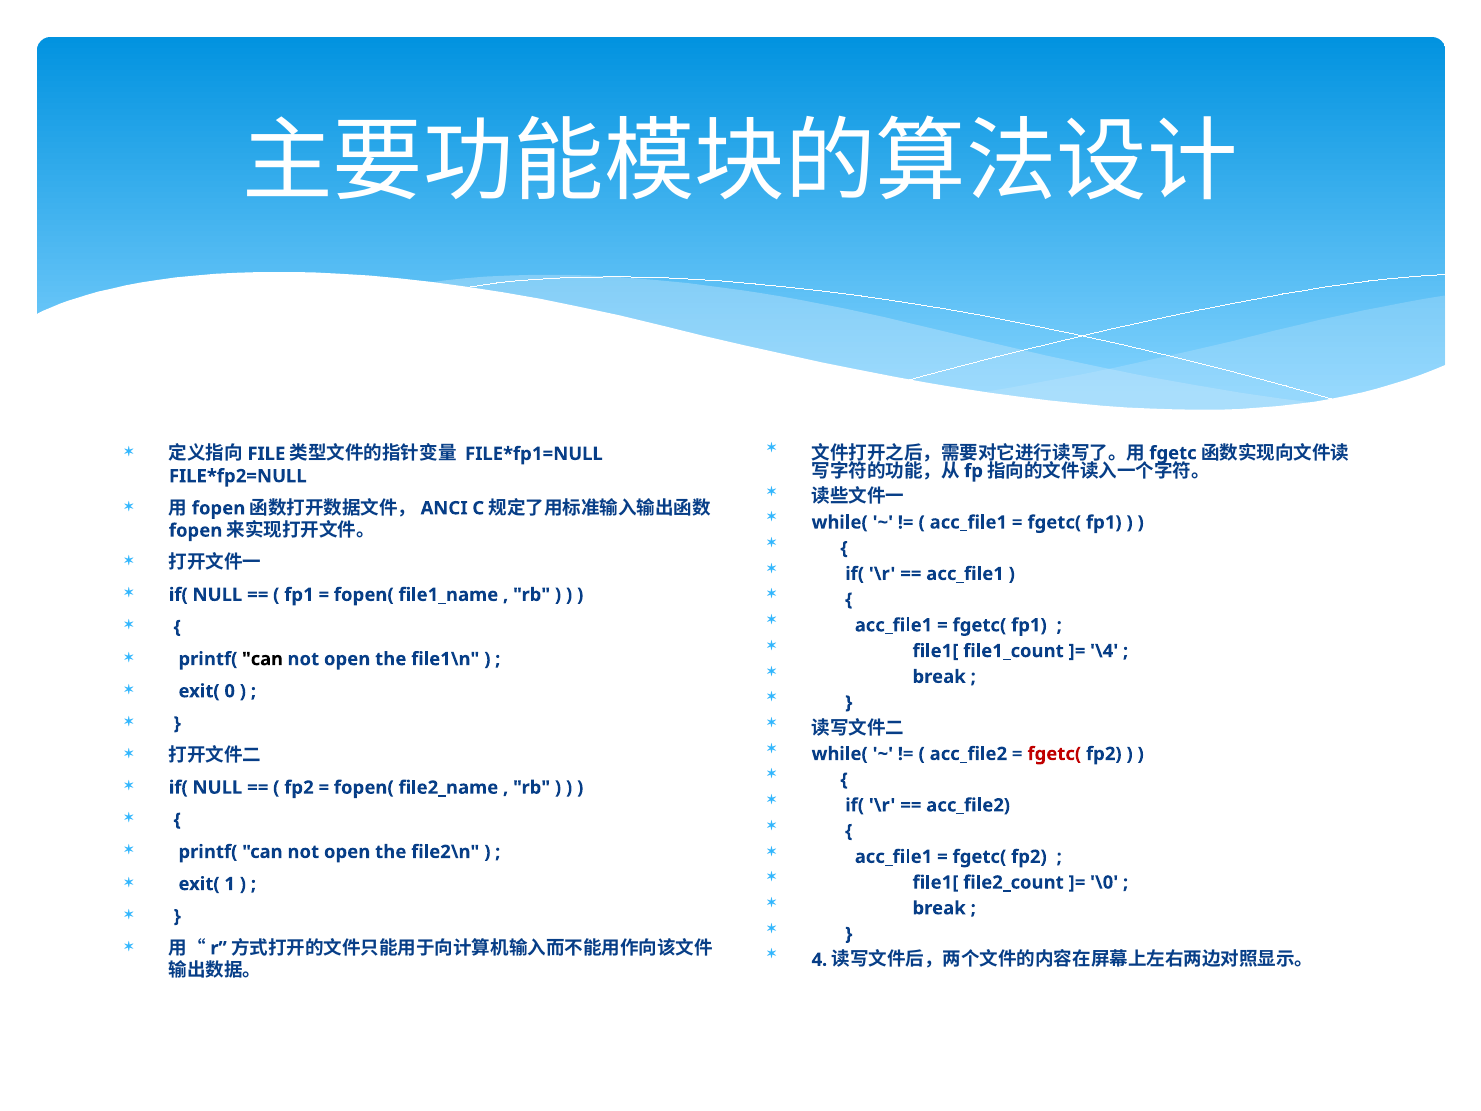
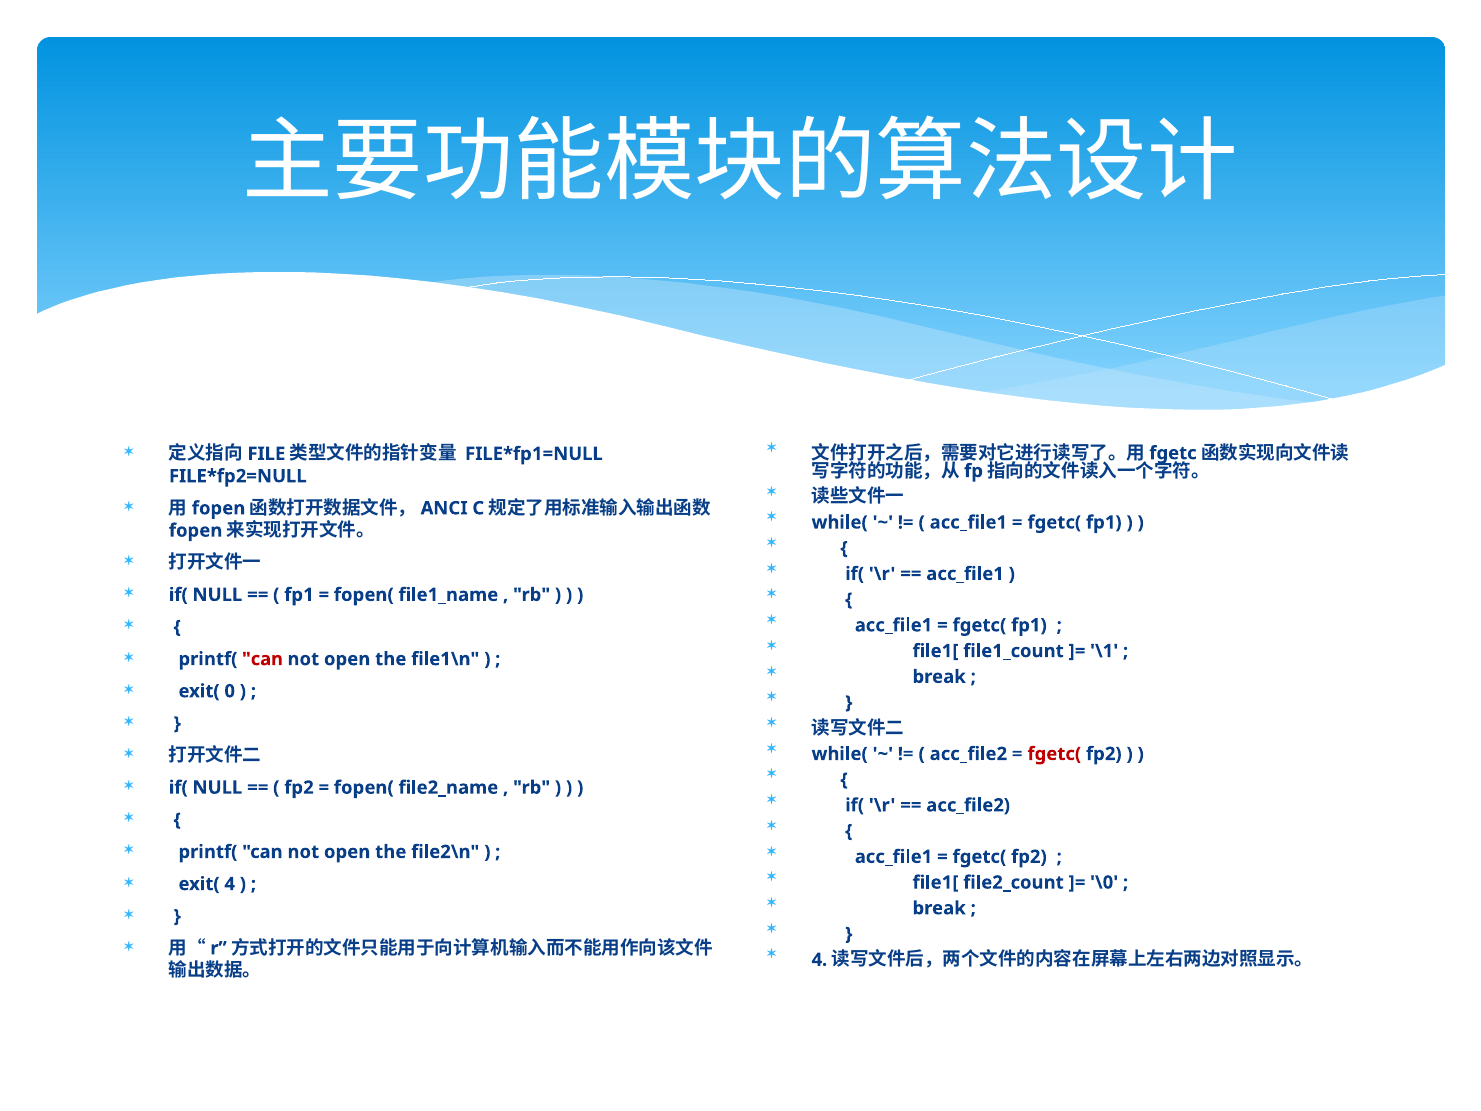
\4: \4 -> \1 (1104, 651)
can colour: black -> red (263, 659)
1: 1 -> 4 (230, 884)
